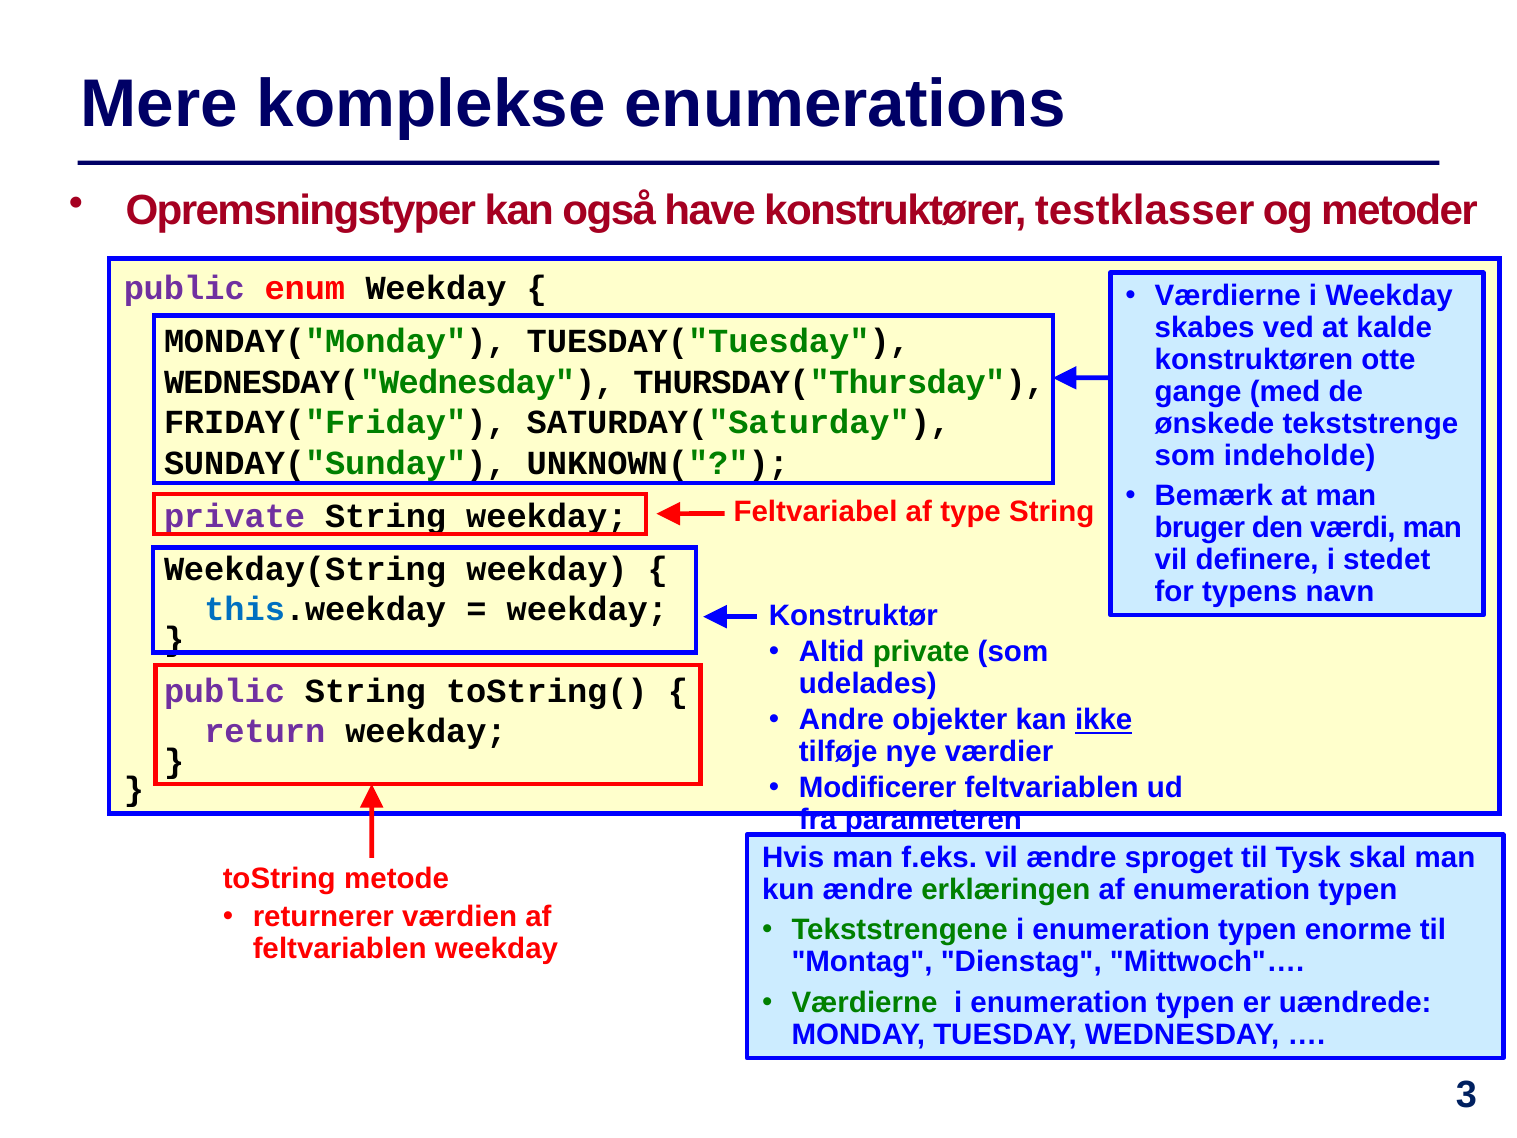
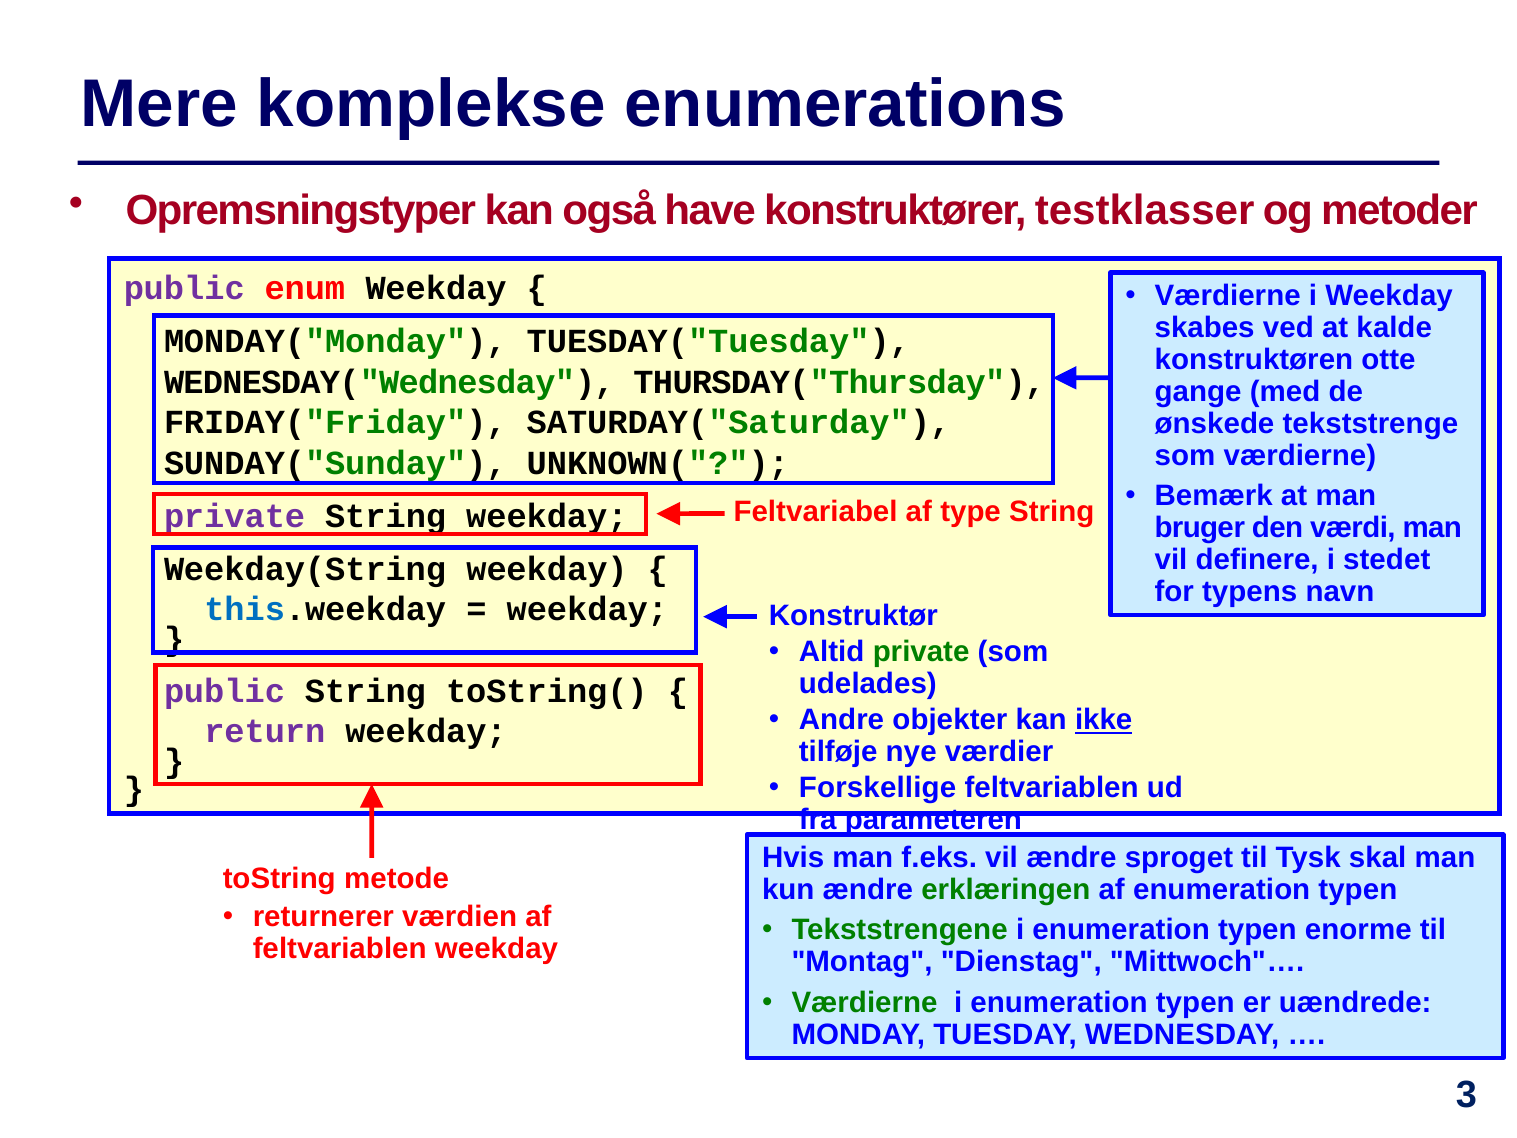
som indeholde: indeholde -> værdierne (1300, 455)
Modificerer: Modificerer -> Forskellige (878, 788)
